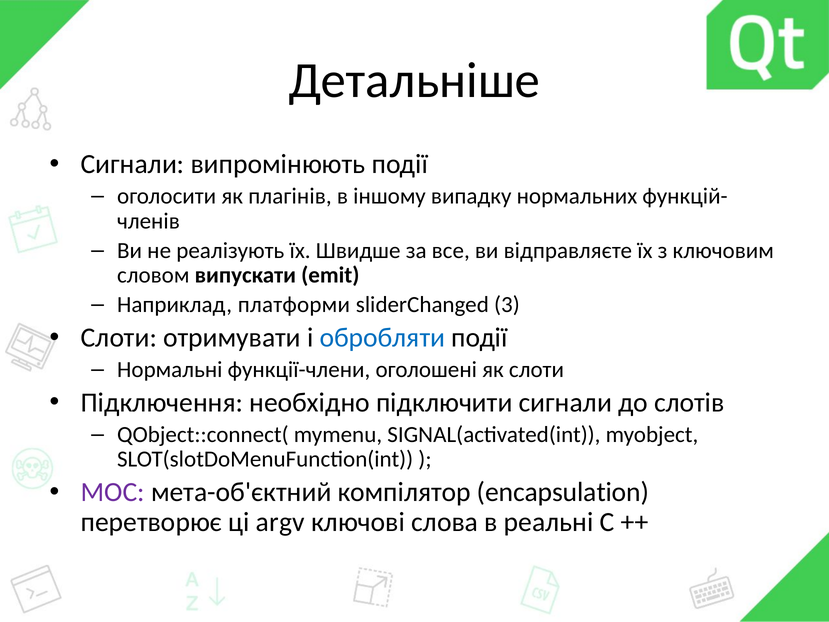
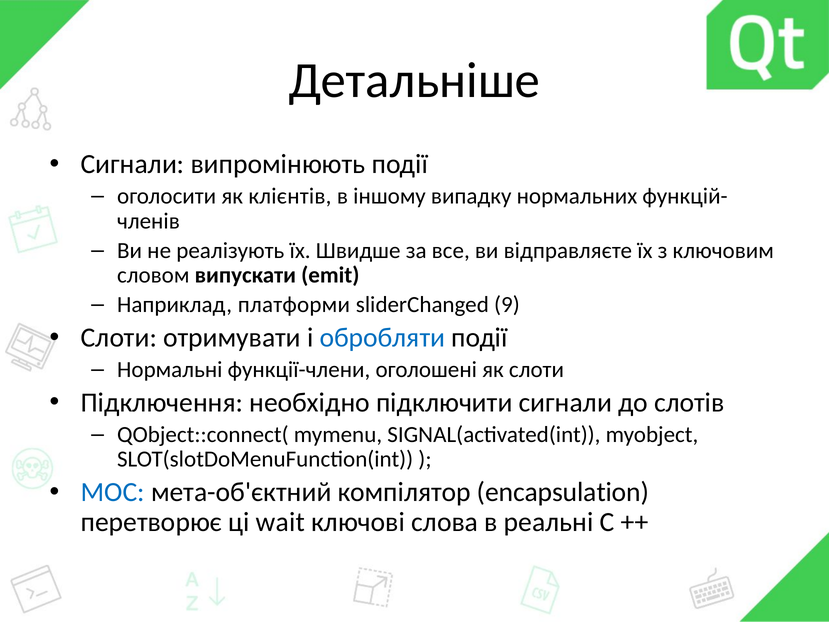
плагінів: плагінів -> клієнтів (290, 196)
3: 3 -> 9 (507, 305)
MOC colour: purple -> blue (113, 492)
argv: argv -> wait (280, 522)
